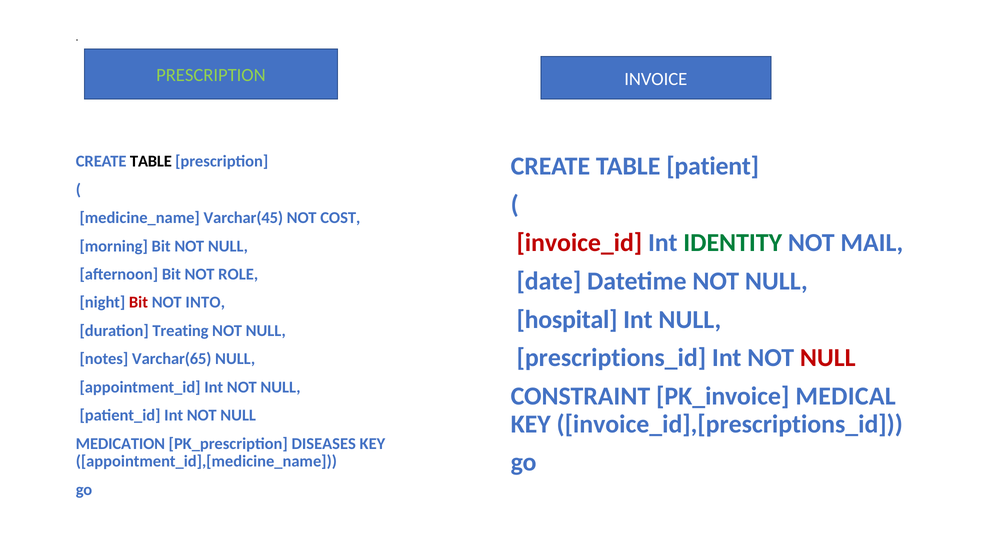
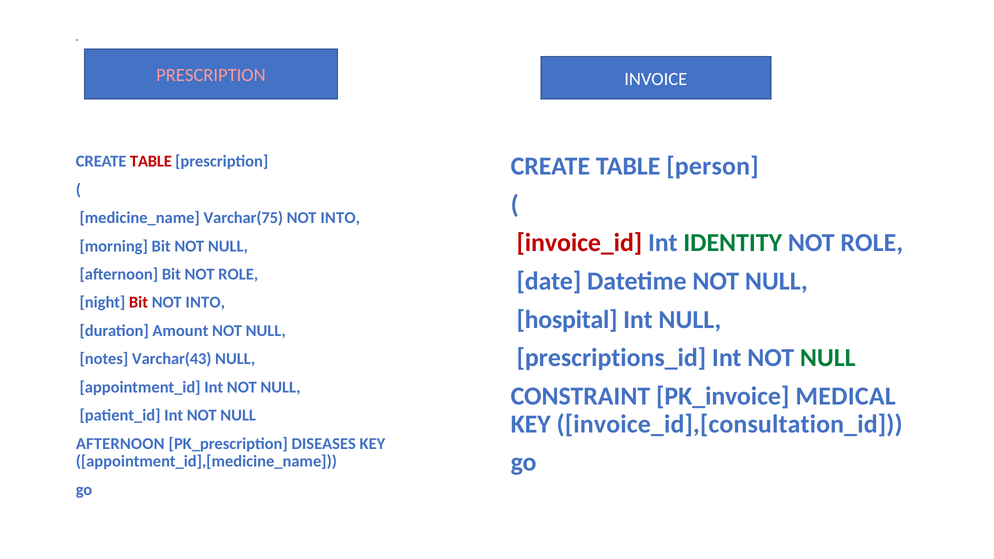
PRESCRIPTION colour: light green -> pink (211, 75)
TABLE colour: black -> red (151, 161)
patient: patient -> person (712, 166)
Varchar(45: Varchar(45 -> Varchar(75 (243, 218)
COST: COST -> INTO (340, 218)
MAIL: MAIL -> ROLE (872, 243)
Treating: Treating -> Amount (180, 331)
NULL colour: red -> green (828, 358)
Varchar(65: Varchar(65 -> Varchar(43 (172, 359)
invoice_id],[prescriptions_id: invoice_id],[prescriptions_id -> invoice_id],[consultation_id (730, 424)
MEDICATION: MEDICATION -> AFTERNOON (120, 444)
